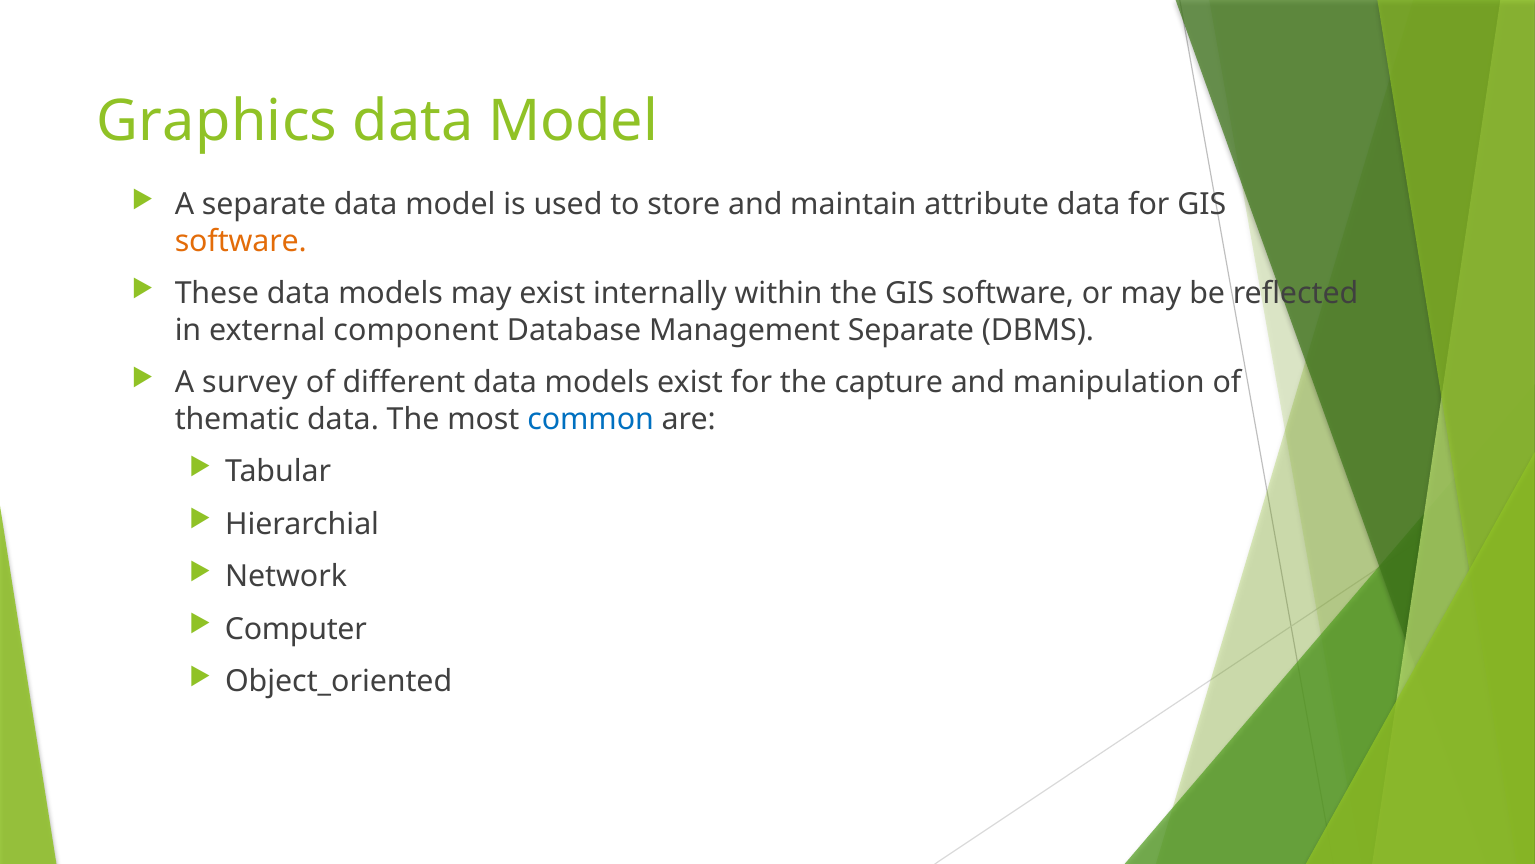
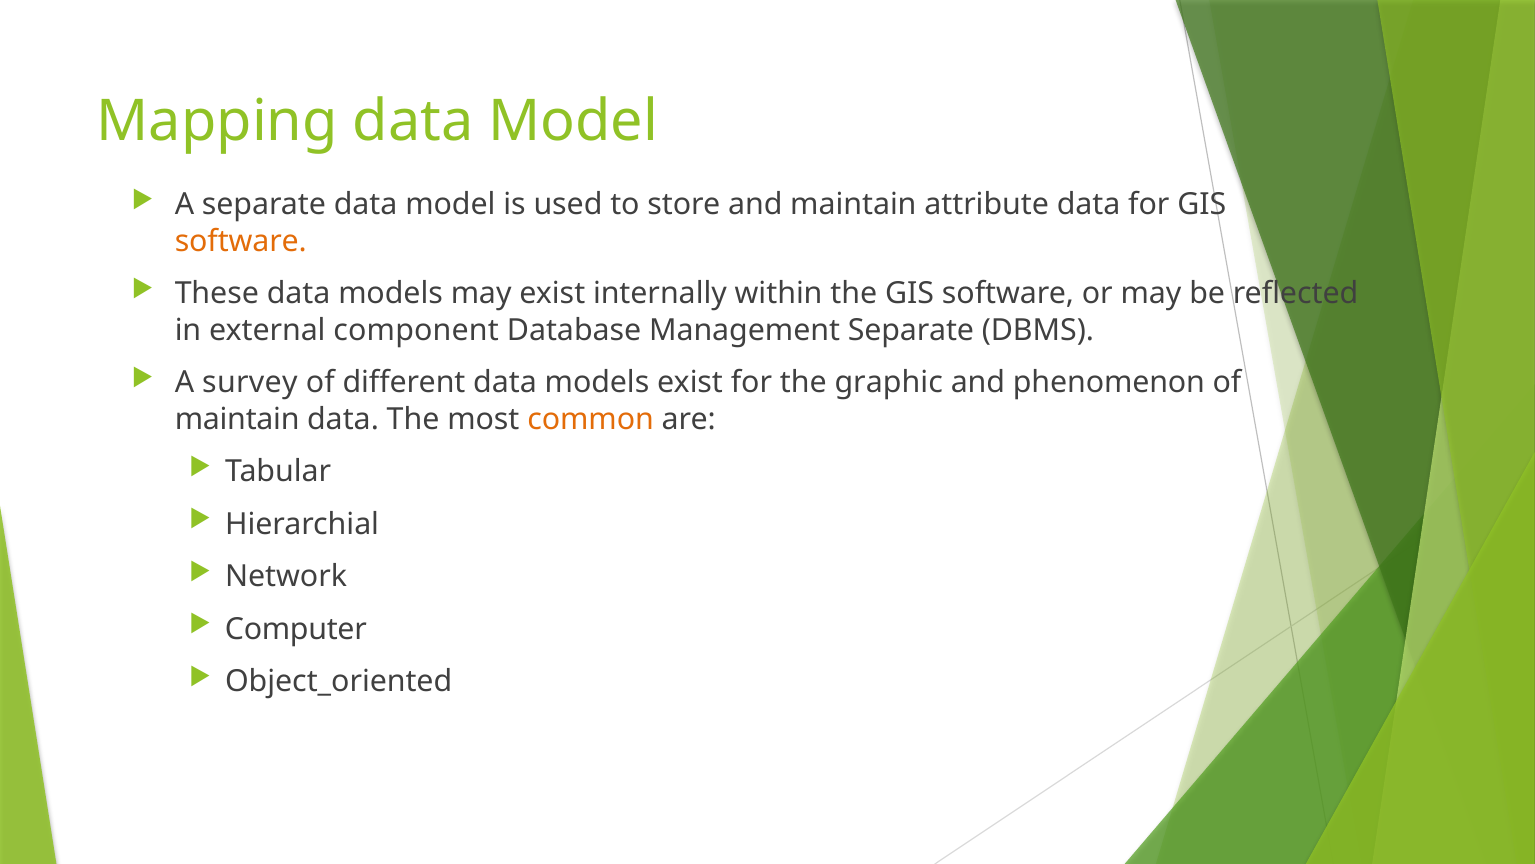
Graphics: Graphics -> Mapping (217, 121)
capture: capture -> graphic (889, 383)
manipulation: manipulation -> phenomenon (1109, 383)
thematic: thematic -> maintain (237, 419)
common colour: blue -> orange (591, 419)
